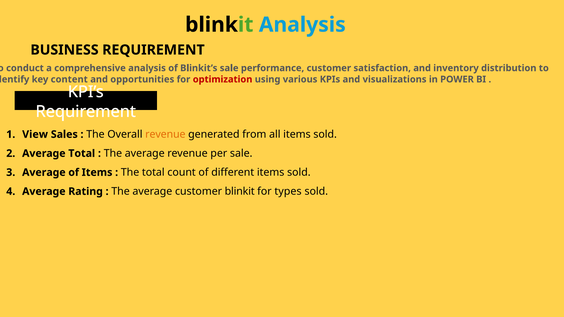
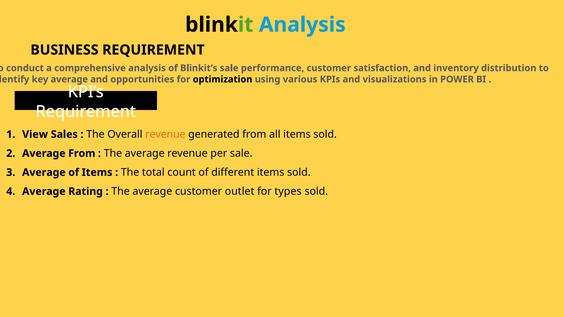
key content: content -> average (69, 79)
optimization colour: red -> black (223, 79)
Average Total: Total -> From (82, 154)
customer blinkit: blinkit -> outlet (240, 192)
